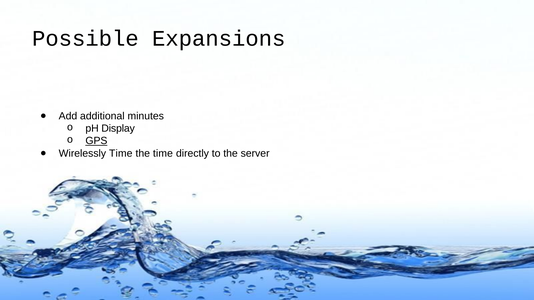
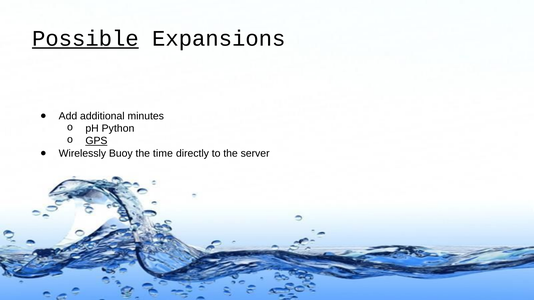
Possible underline: none -> present (85, 39)
Display: Display -> Python (118, 129)
Wirelessly Time: Time -> Buoy (121, 154)
